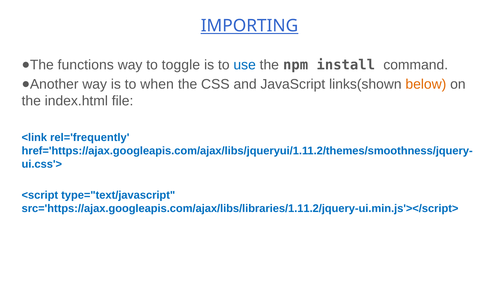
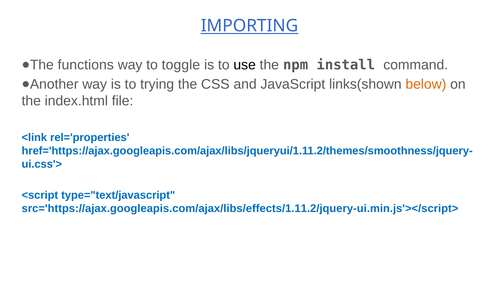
use colour: blue -> black (245, 65)
when: when -> trying (157, 84)
rel='frequently: rel='frequently -> rel='properties (90, 137)
src='https://ajax.googleapis.com/ajax/libs/libraries/1.11.2/jquery-ui.min.js'></script>: src='https://ajax.googleapis.com/ajax/libs/libraries/1.11.2/jquery-ui.min.js'></script> -> src='https://ajax.googleapis.com/ajax/libs/effects/1.11.2/jquery-ui.min.js'></script> (240, 208)
